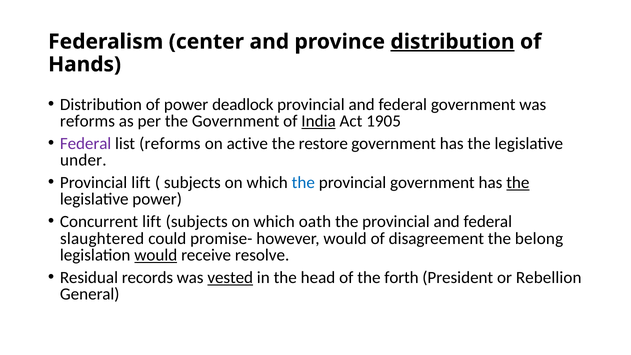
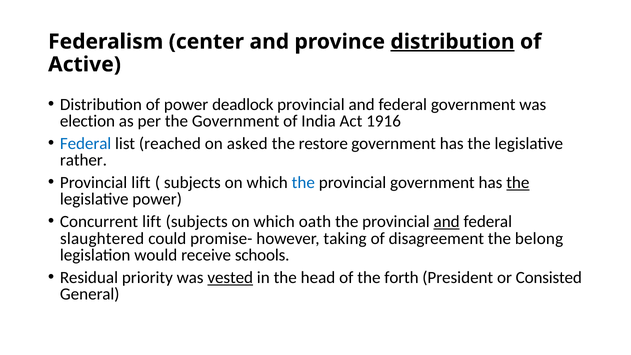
Hands: Hands -> Active (85, 64)
reforms: reforms -> election (87, 121)
India underline: present -> none (319, 121)
1905: 1905 -> 1916 (384, 121)
Federal colour: purple -> blue (86, 144)
list reforms: reforms -> reached (170, 144)
active: active -> asked (247, 144)
under: under -> rather (83, 160)
and underline: none -> present (447, 222)
however would: would -> taking (345, 238)
would underline: present -> none (156, 255)
resolve: resolve -> schools (262, 255)
records: records -> priority (147, 278)
Rebellion: Rebellion -> Consisted (549, 278)
